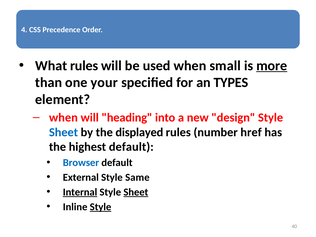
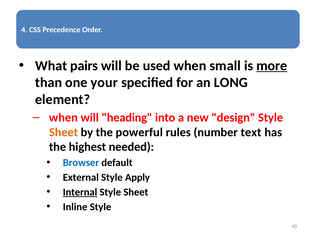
What rules: rules -> pairs (84, 66)
TYPES: TYPES -> LONG (231, 83)
Sheet colour: blue -> orange (63, 132)
displayed: displayed -> powerful (139, 132)
href: href -> text (251, 132)
highest default: default -> needed (131, 147)
Same: Same -> Apply (137, 177)
Sheet underline: present -> none (136, 192)
Style underline: present -> none (101, 207)
